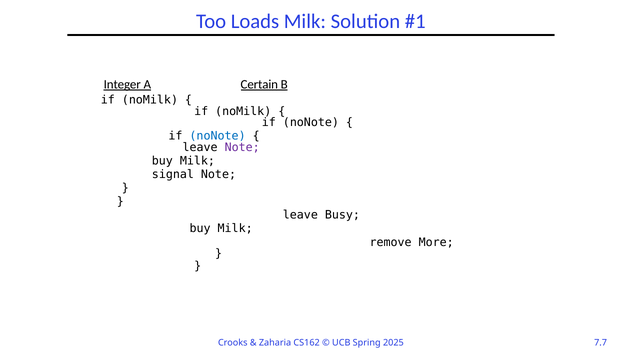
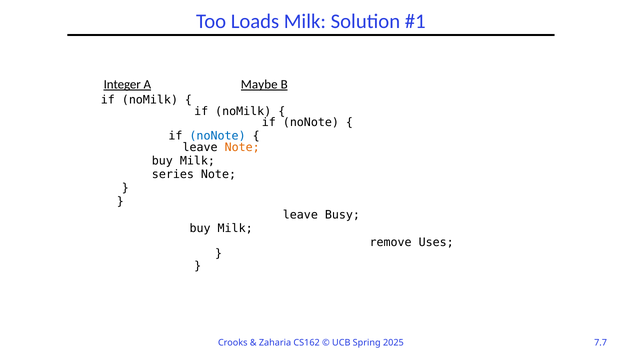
Certain: Certain -> Maybe (259, 84)
Note colour: purple -> orange (242, 147)
signal: signal -> series (173, 174)
More: More -> Uses (436, 242)
